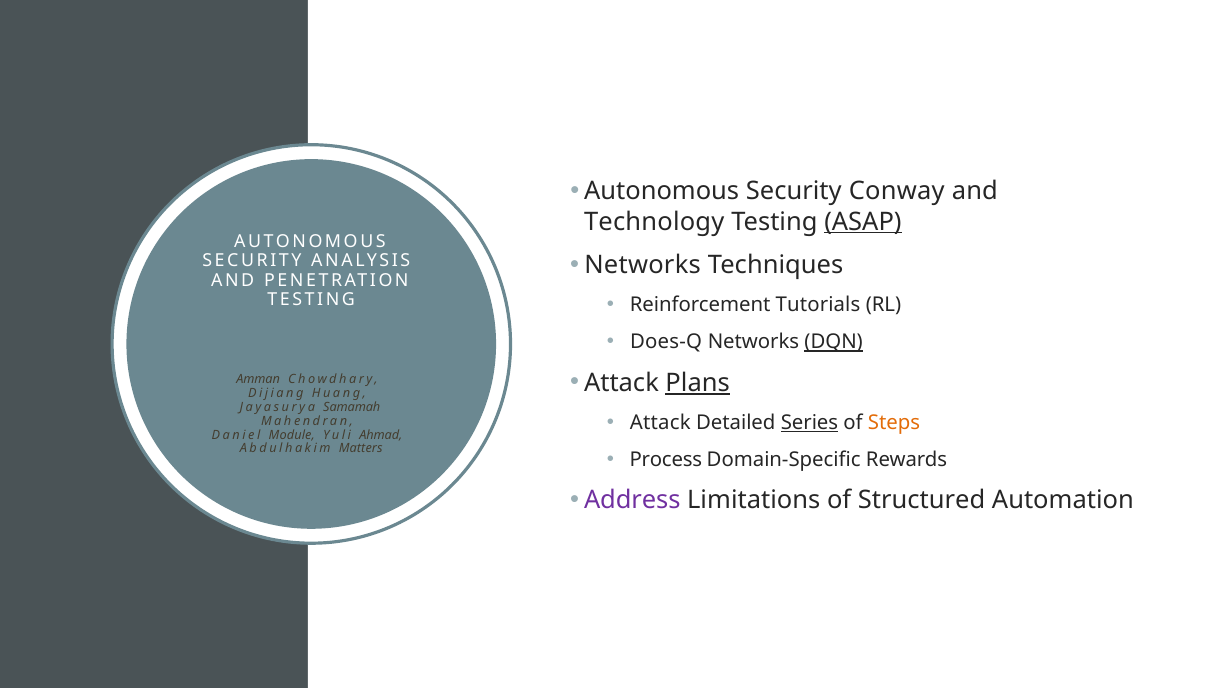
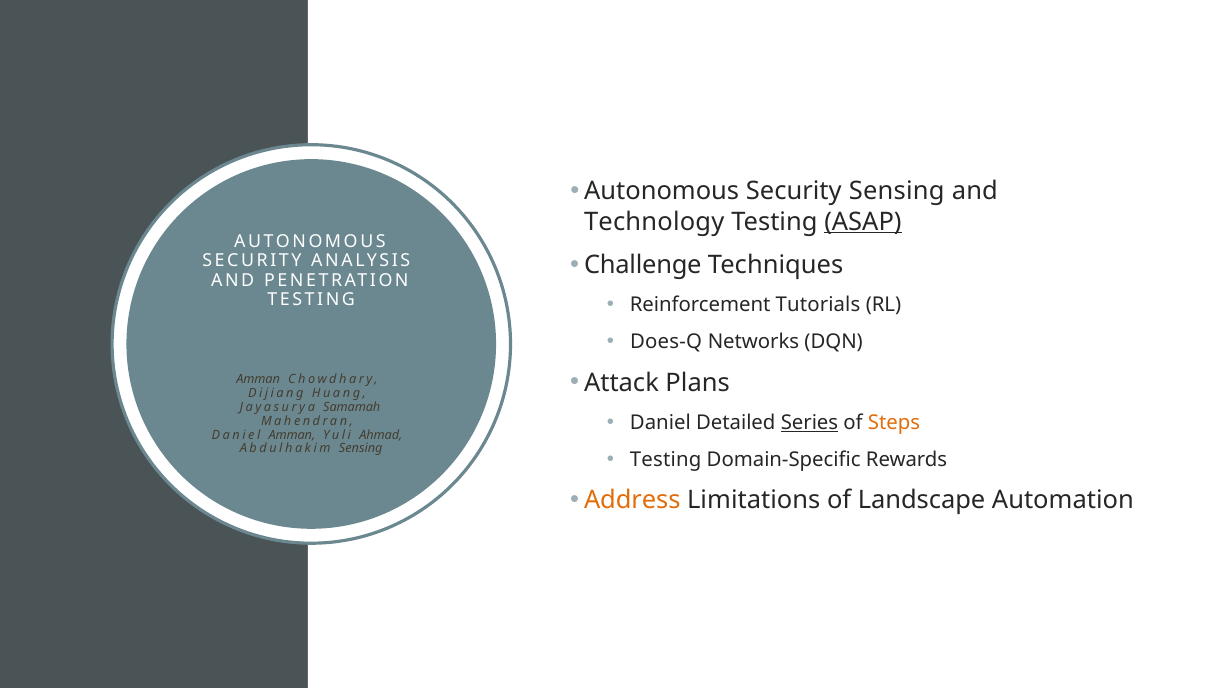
Security Conway: Conway -> Sensing (897, 191)
Networks: Networks -> Challenge (643, 265)
DQN underline: present -> none (834, 342)
Plans underline: present -> none (698, 383)
Attack: Attack -> Daniel (660, 423)
Daniel Module: Module -> Amman (292, 435)
Abdulhakim Matters: Matters -> Sensing (361, 449)
Process: Process -> Testing (666, 460)
Address colour: purple -> orange (632, 500)
Structured: Structured -> Landscape (922, 500)
